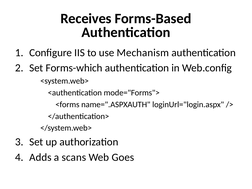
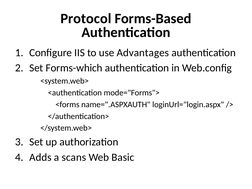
Receives: Receives -> Protocol (86, 19)
Mechanism: Mechanism -> Advantages (143, 53)
Goes: Goes -> Basic (123, 157)
